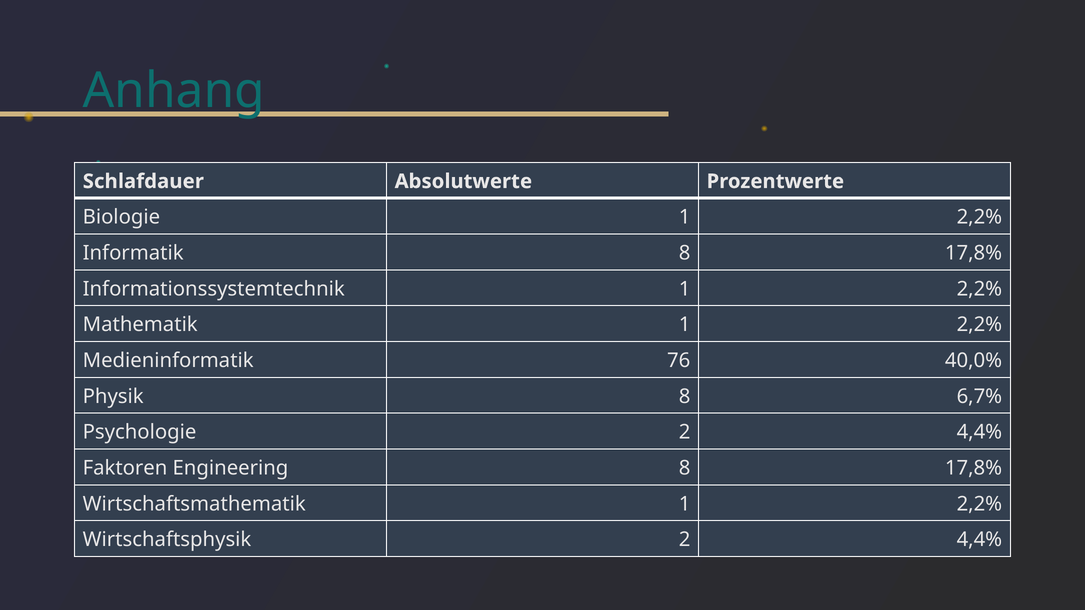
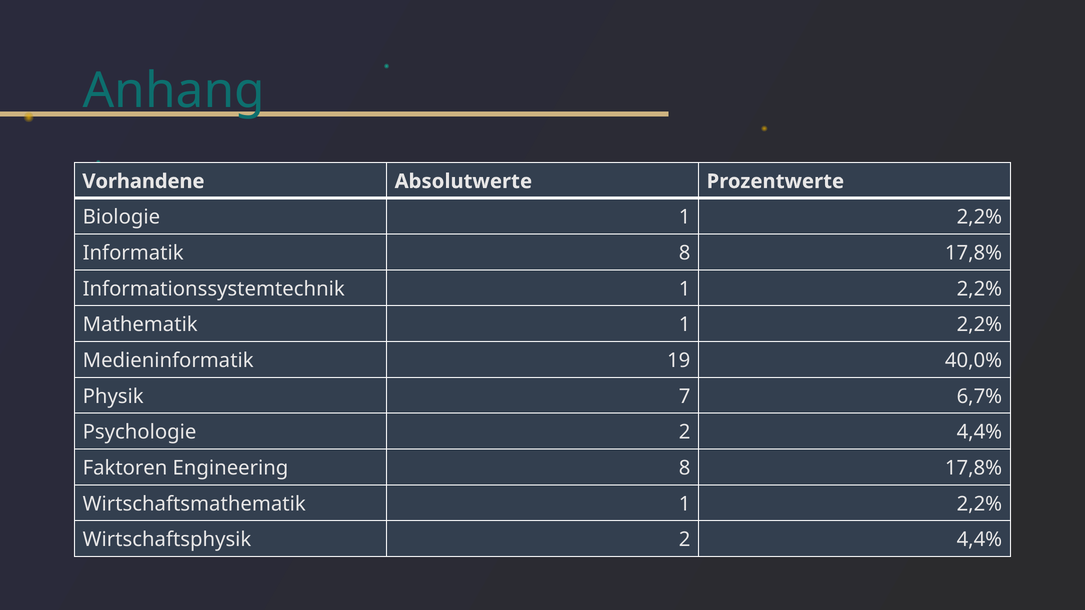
Schlafdauer: Schlafdauer -> Vorhandene (143, 182)
76: 76 -> 19 (679, 361)
Physik 8: 8 -> 7 (685, 397)
